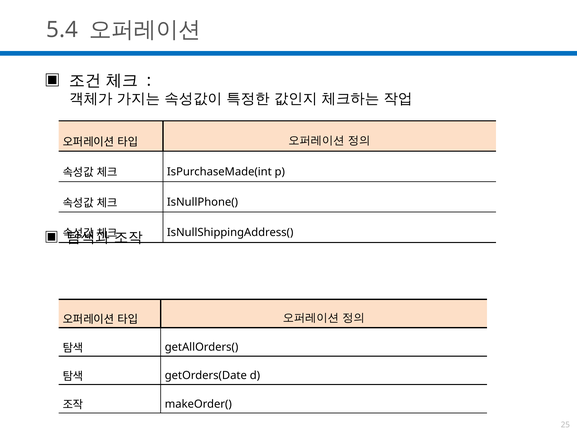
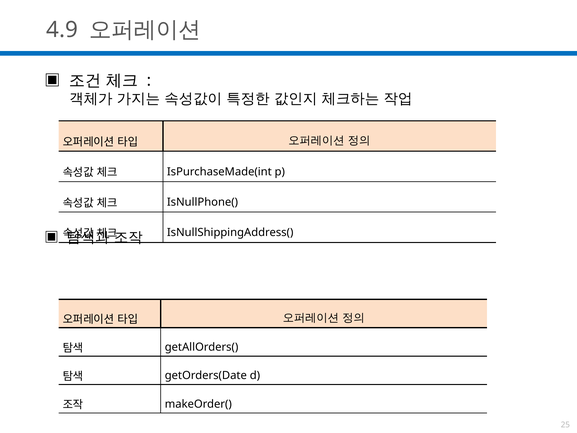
5.4: 5.4 -> 4.9 (62, 30)
